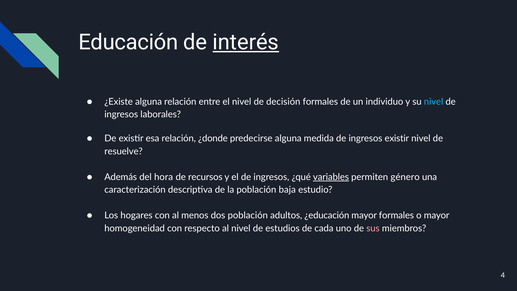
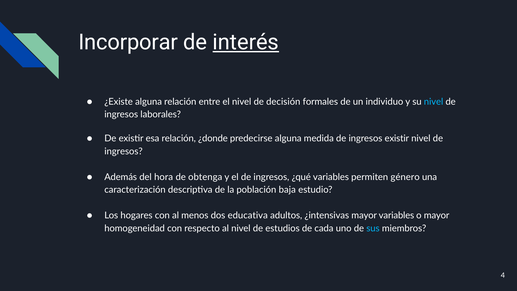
Educación: Educación -> Incorporar (128, 42)
resuelve: resuelve -> ingresos (123, 151)
recursos: recursos -> obtenga (205, 177)
variables underline: present -> none (331, 177)
dos población: población -> educativa (248, 215)
¿educación: ¿educación -> ¿intensivas (327, 215)
mayor formales: formales -> variables (396, 215)
sus colour: pink -> light blue (373, 228)
